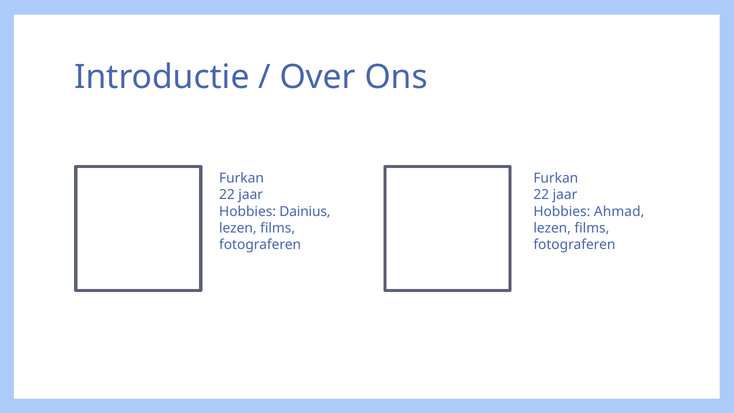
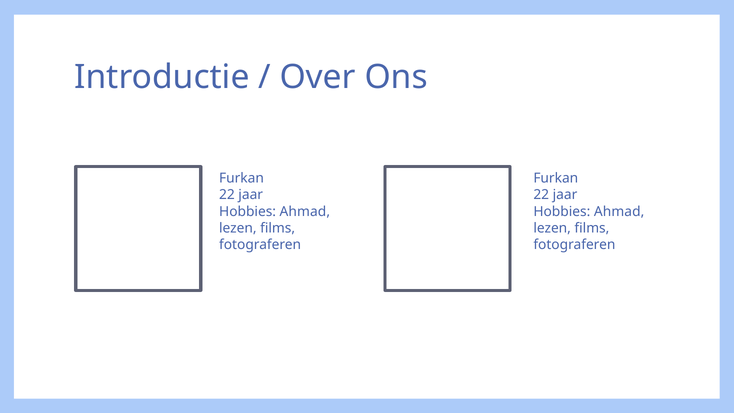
Dainius: Dainius -> Ahmad (305, 211)
